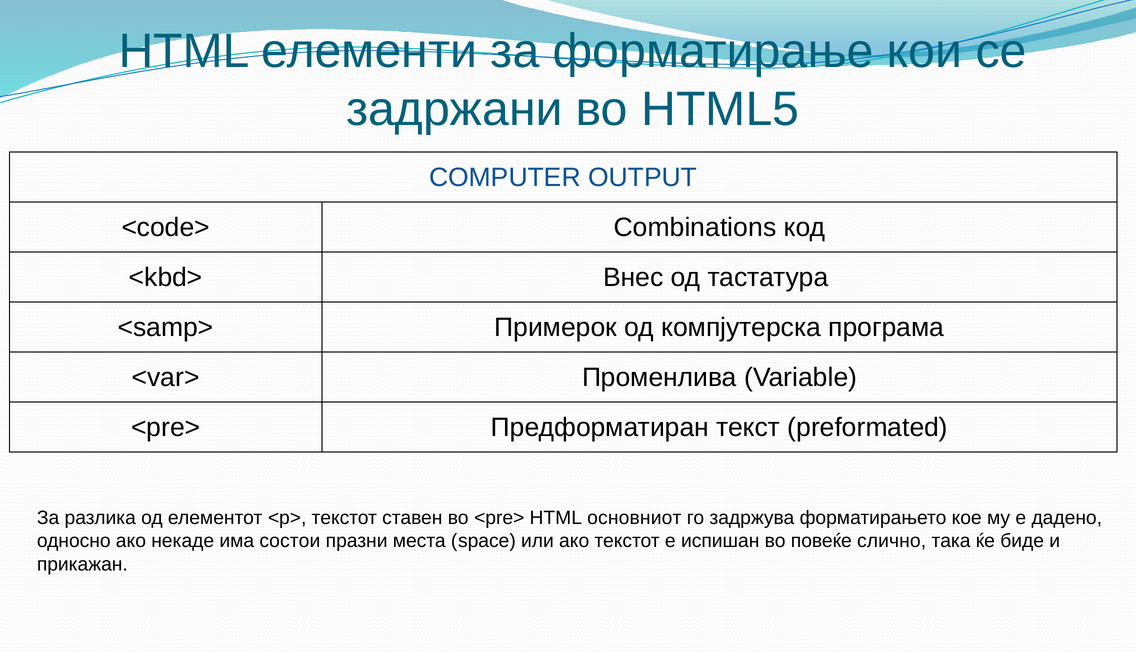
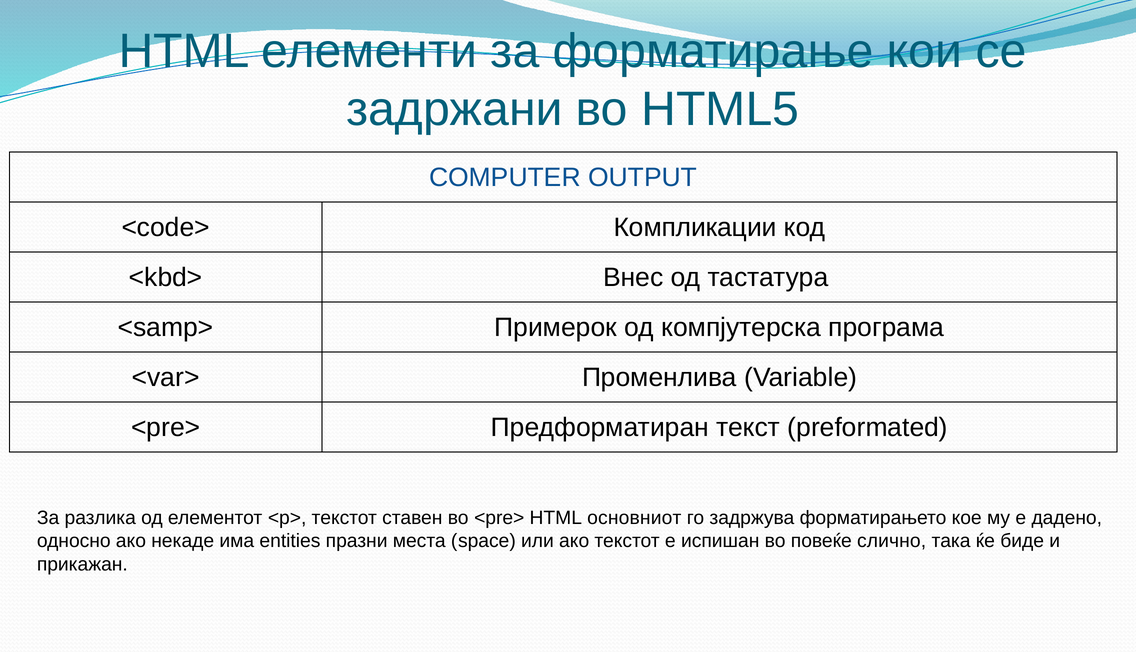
Combinations: Combinations -> Компликации (695, 227)
состои: состои -> entities (290, 541)
